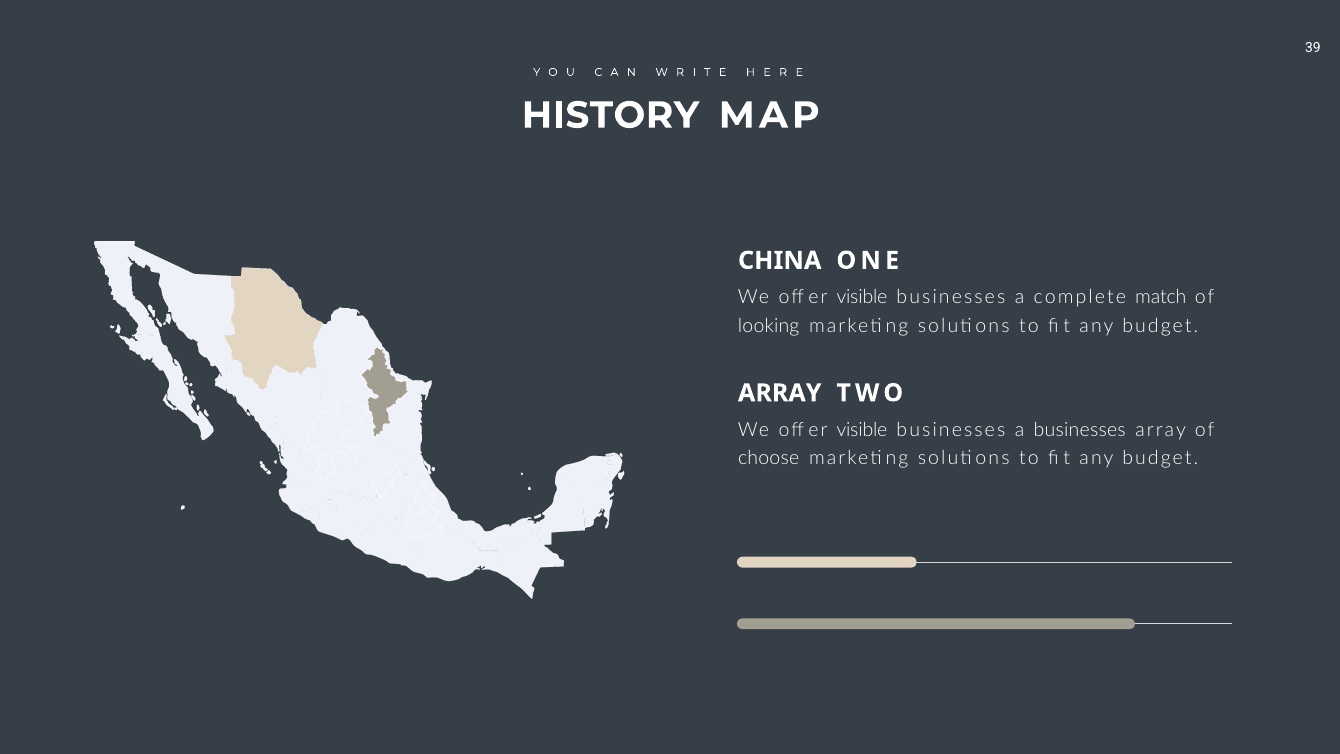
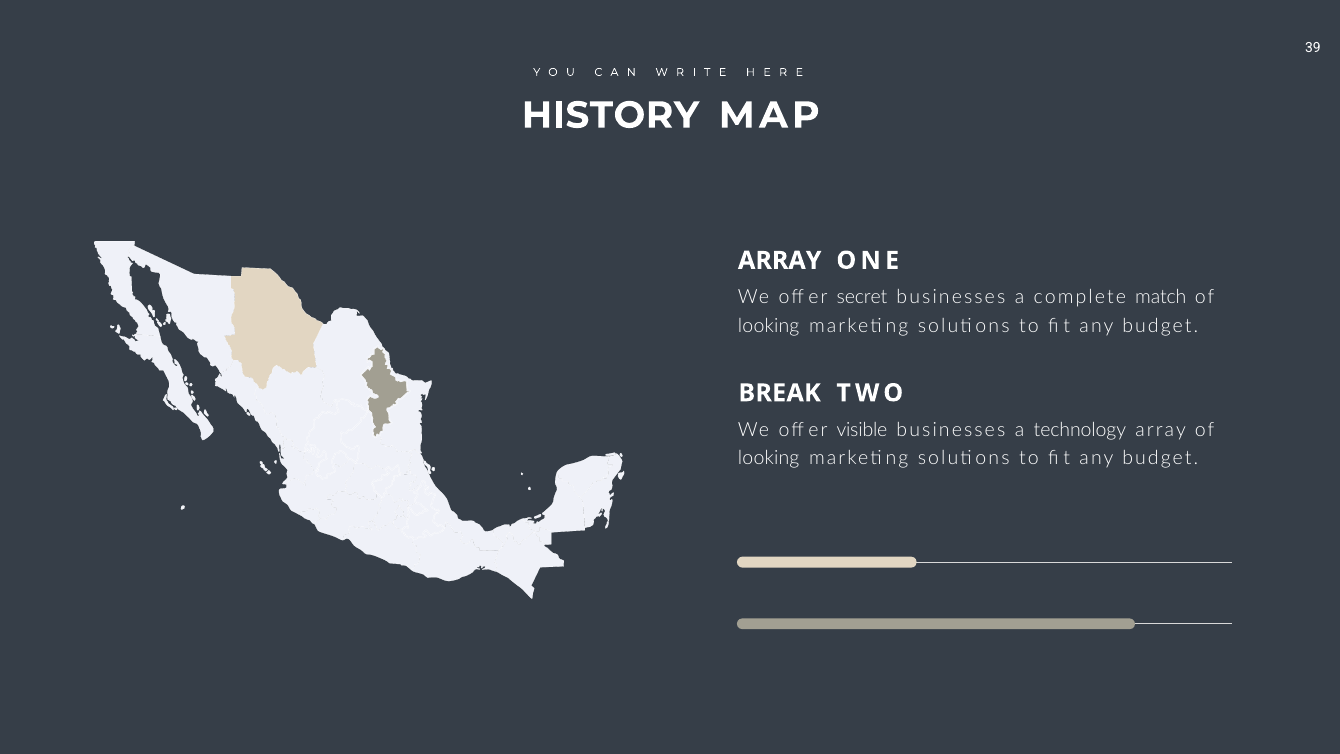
CHINA: CHINA -> ARRAY (780, 260)
visible: visible -> secret (862, 297)
ARRAY: ARRAY -> BREAK (780, 393)
a businesses: businesses -> technology (1080, 430)
choose: choose -> looking (769, 458)
